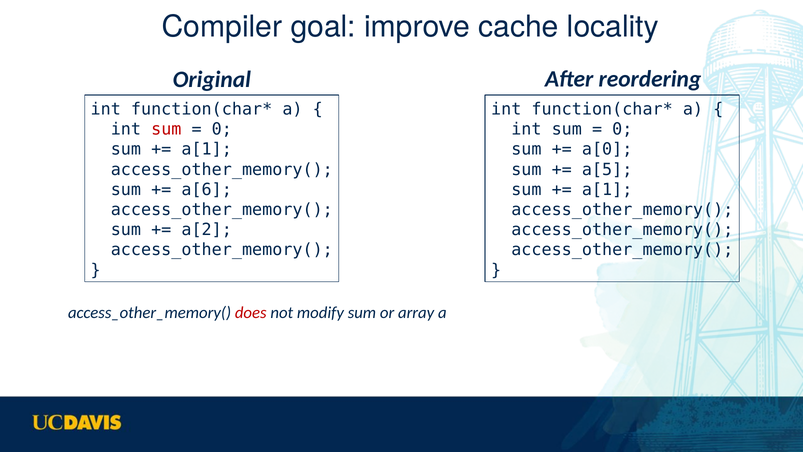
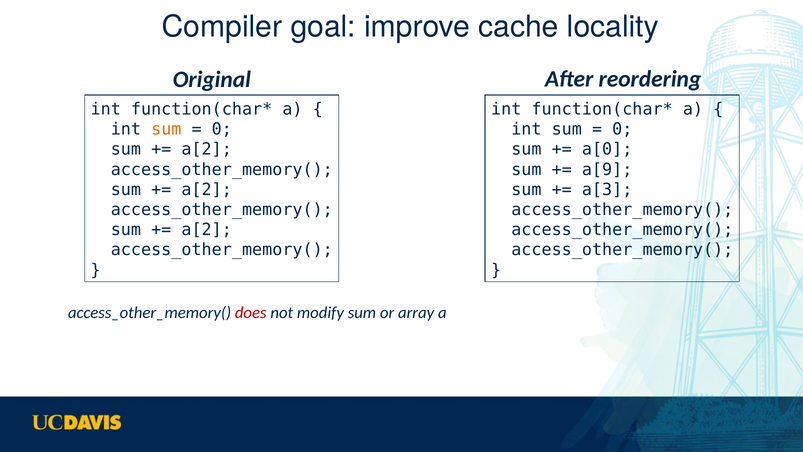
sum colour: red -> orange (166, 129)
a[1: a[1 -> a[2 (207, 149)
a[5: a[5 -> a[9 (607, 169)
a[6: a[6 -> a[2 (207, 189)
a[1: a[1 -> a[3 (607, 189)
